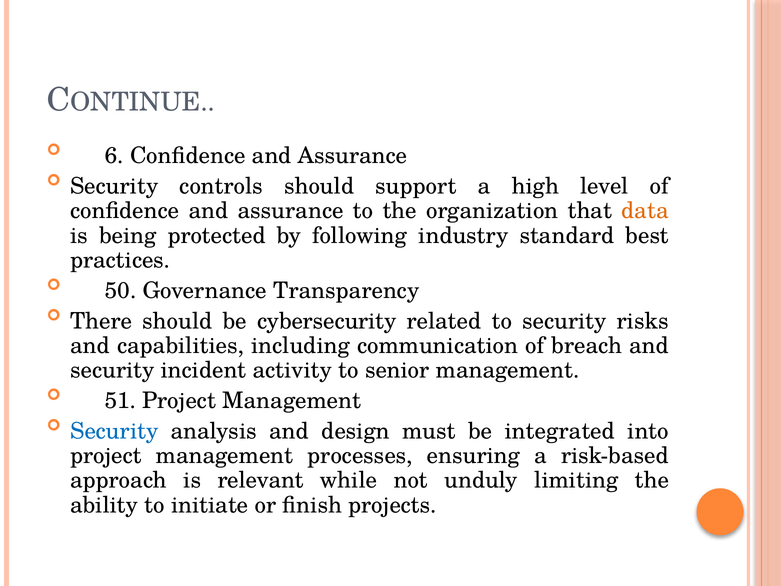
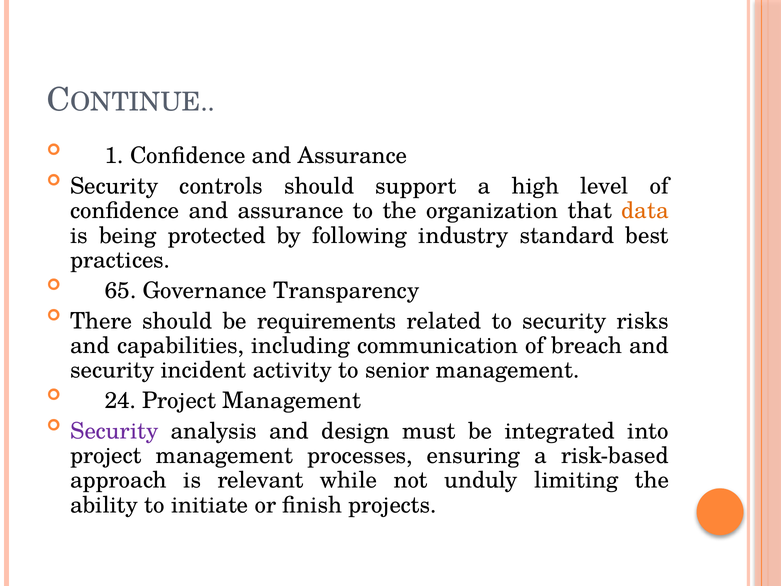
6: 6 -> 1 (114, 156)
50: 50 -> 65 (121, 290)
cybersecurity: cybersecurity -> requirements (327, 321)
51: 51 -> 24 (120, 401)
Security colour: blue -> purple (114, 431)
